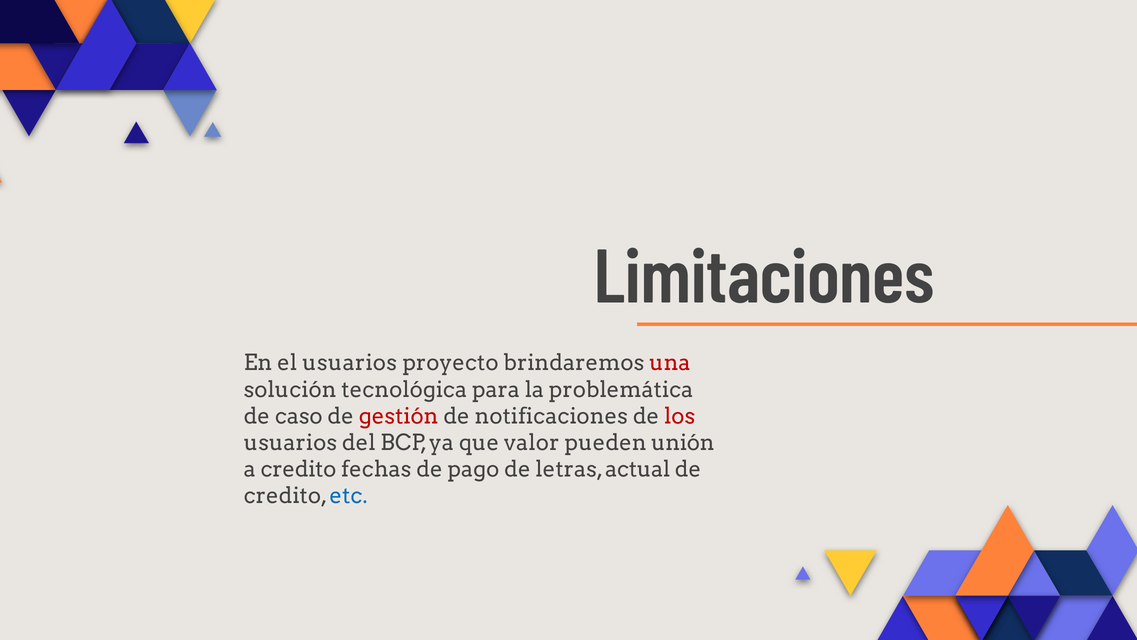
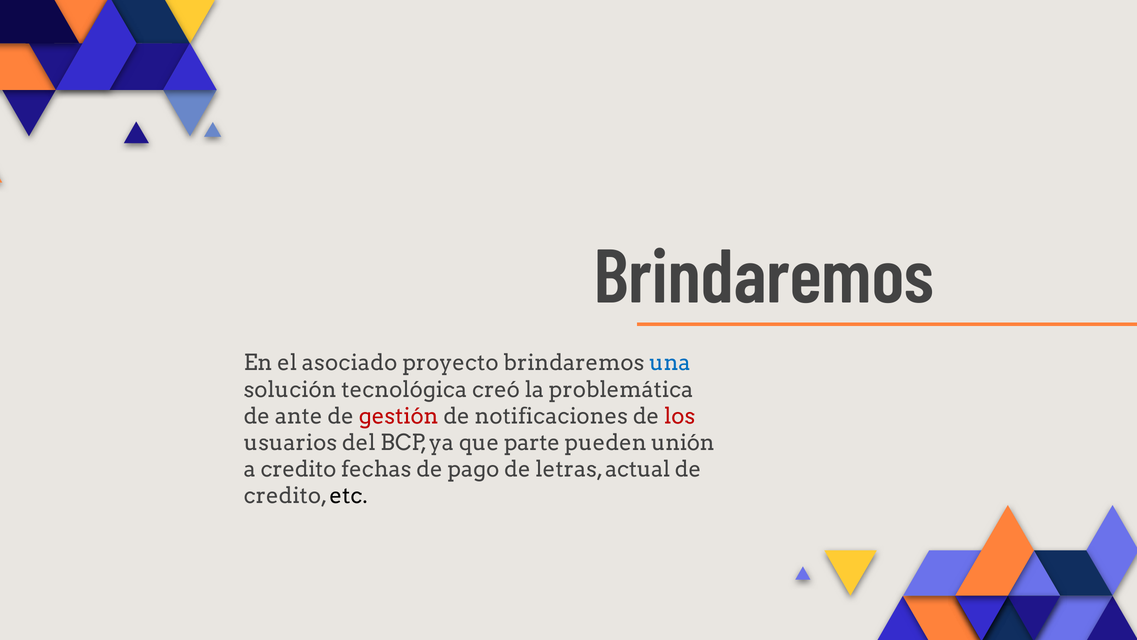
Limitaciones: Limitaciones -> Brindaremos (764, 277)
el usuarios: usuarios -> asociado (350, 363)
una colour: red -> blue (670, 363)
para: para -> creó (496, 389)
caso: caso -> ante (299, 416)
valor: valor -> parte (532, 443)
etc colour: blue -> black (348, 496)
